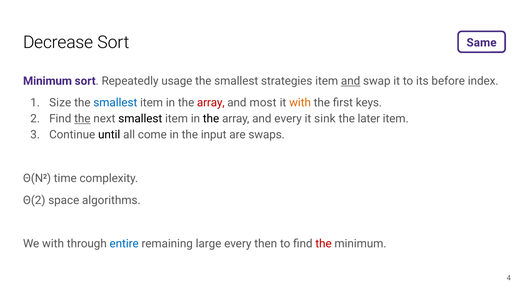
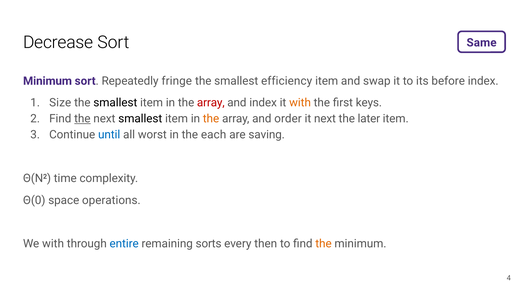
usage: usage -> fringe (177, 81)
strategies: strategies -> efficiency (287, 81)
and underline: present -> none (351, 81)
smallest colour: blue -> black (115, 103)
and most: most -> index (263, 103)
the colour: black -> orange (211, 119)
and every: every -> order (288, 119)
it sink: sink -> next (325, 119)
until colour: black -> blue (109, 135)
come: come -> worst (152, 135)
input: input -> each (214, 135)
swaps: swaps -> saving (267, 135)
Θ(2: Θ(2 -> Θ(0 (34, 200)
algorithms: algorithms -> operations (111, 200)
large: large -> sorts (209, 244)
the colour: red -> orange (324, 244)
